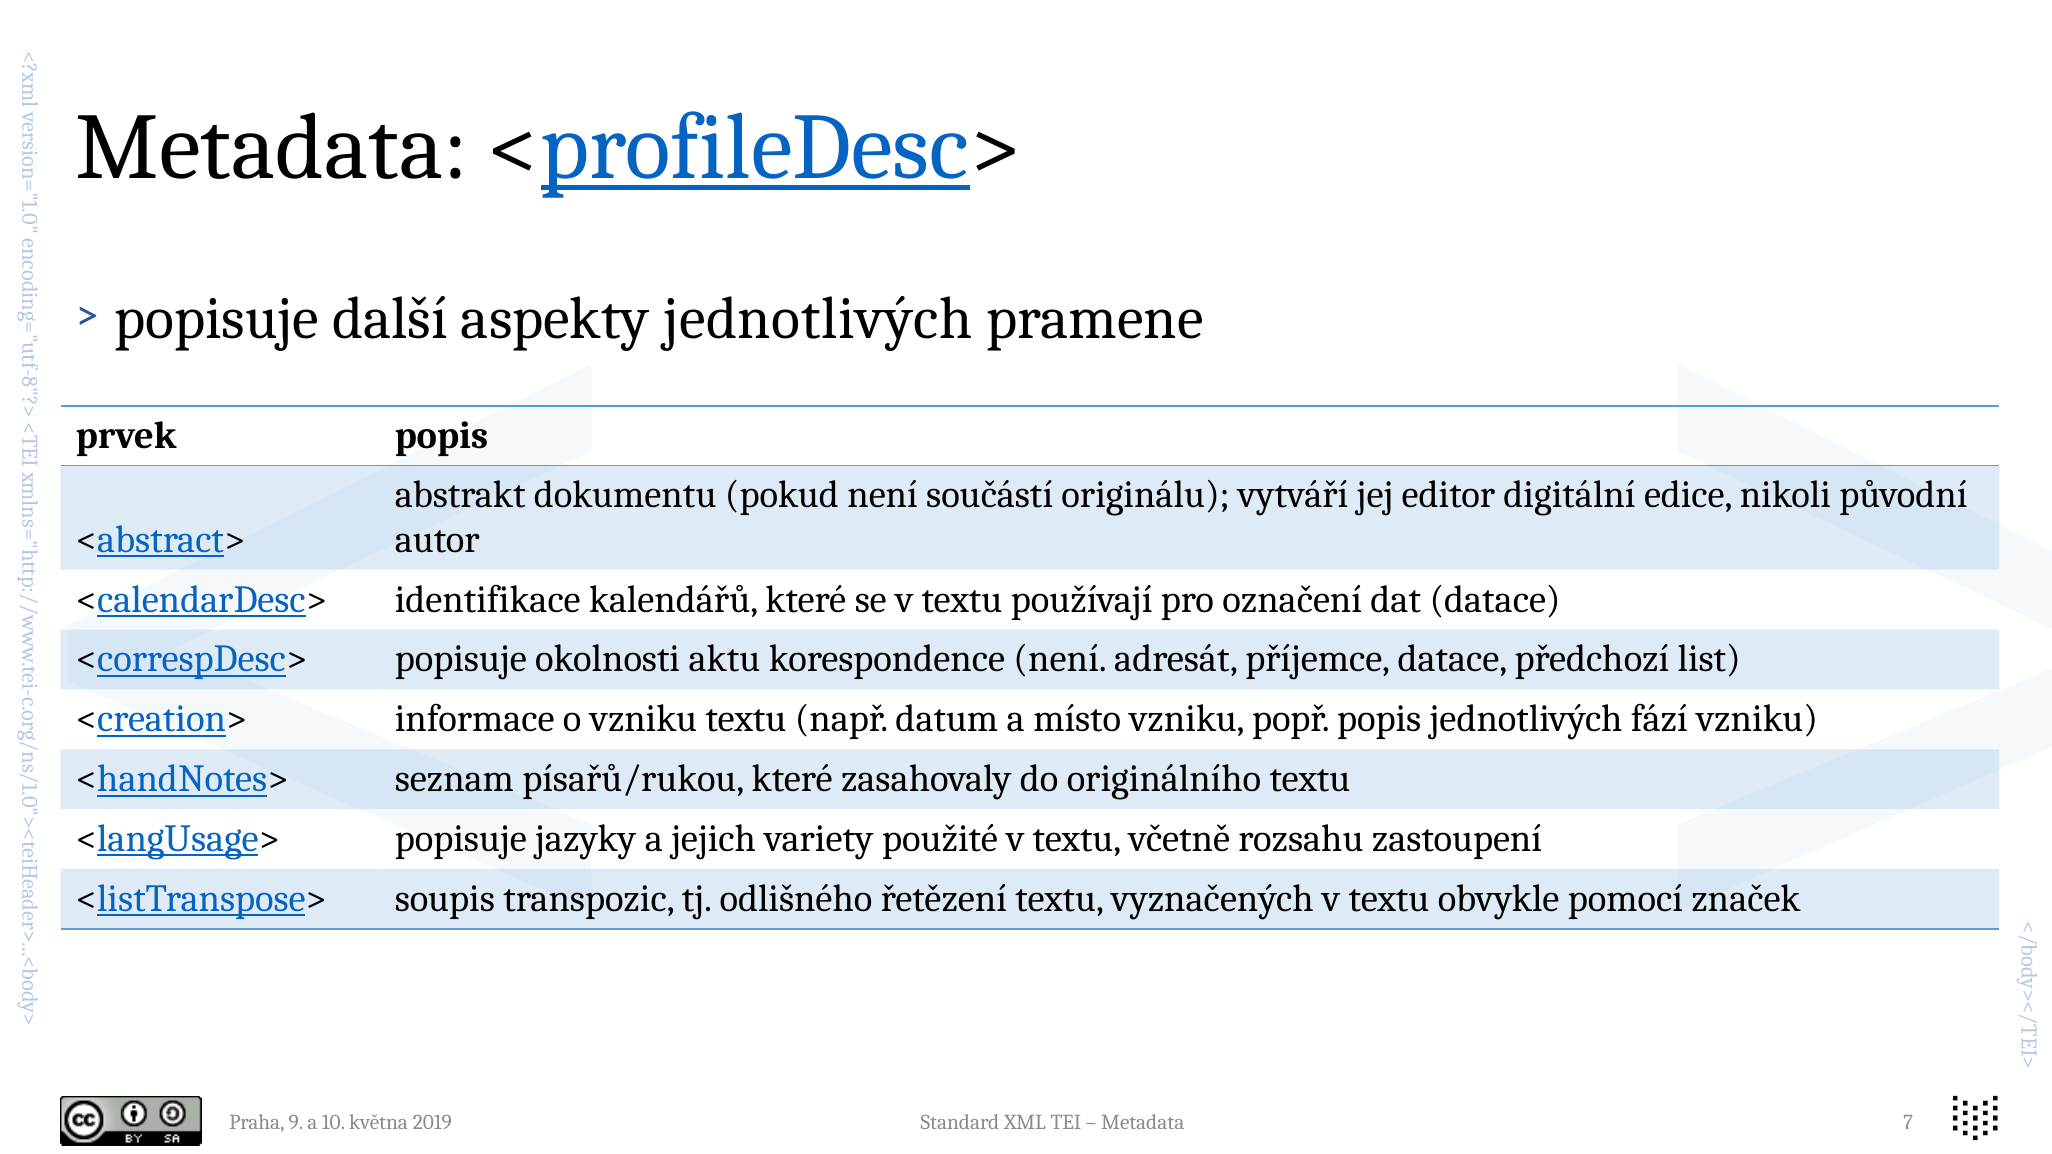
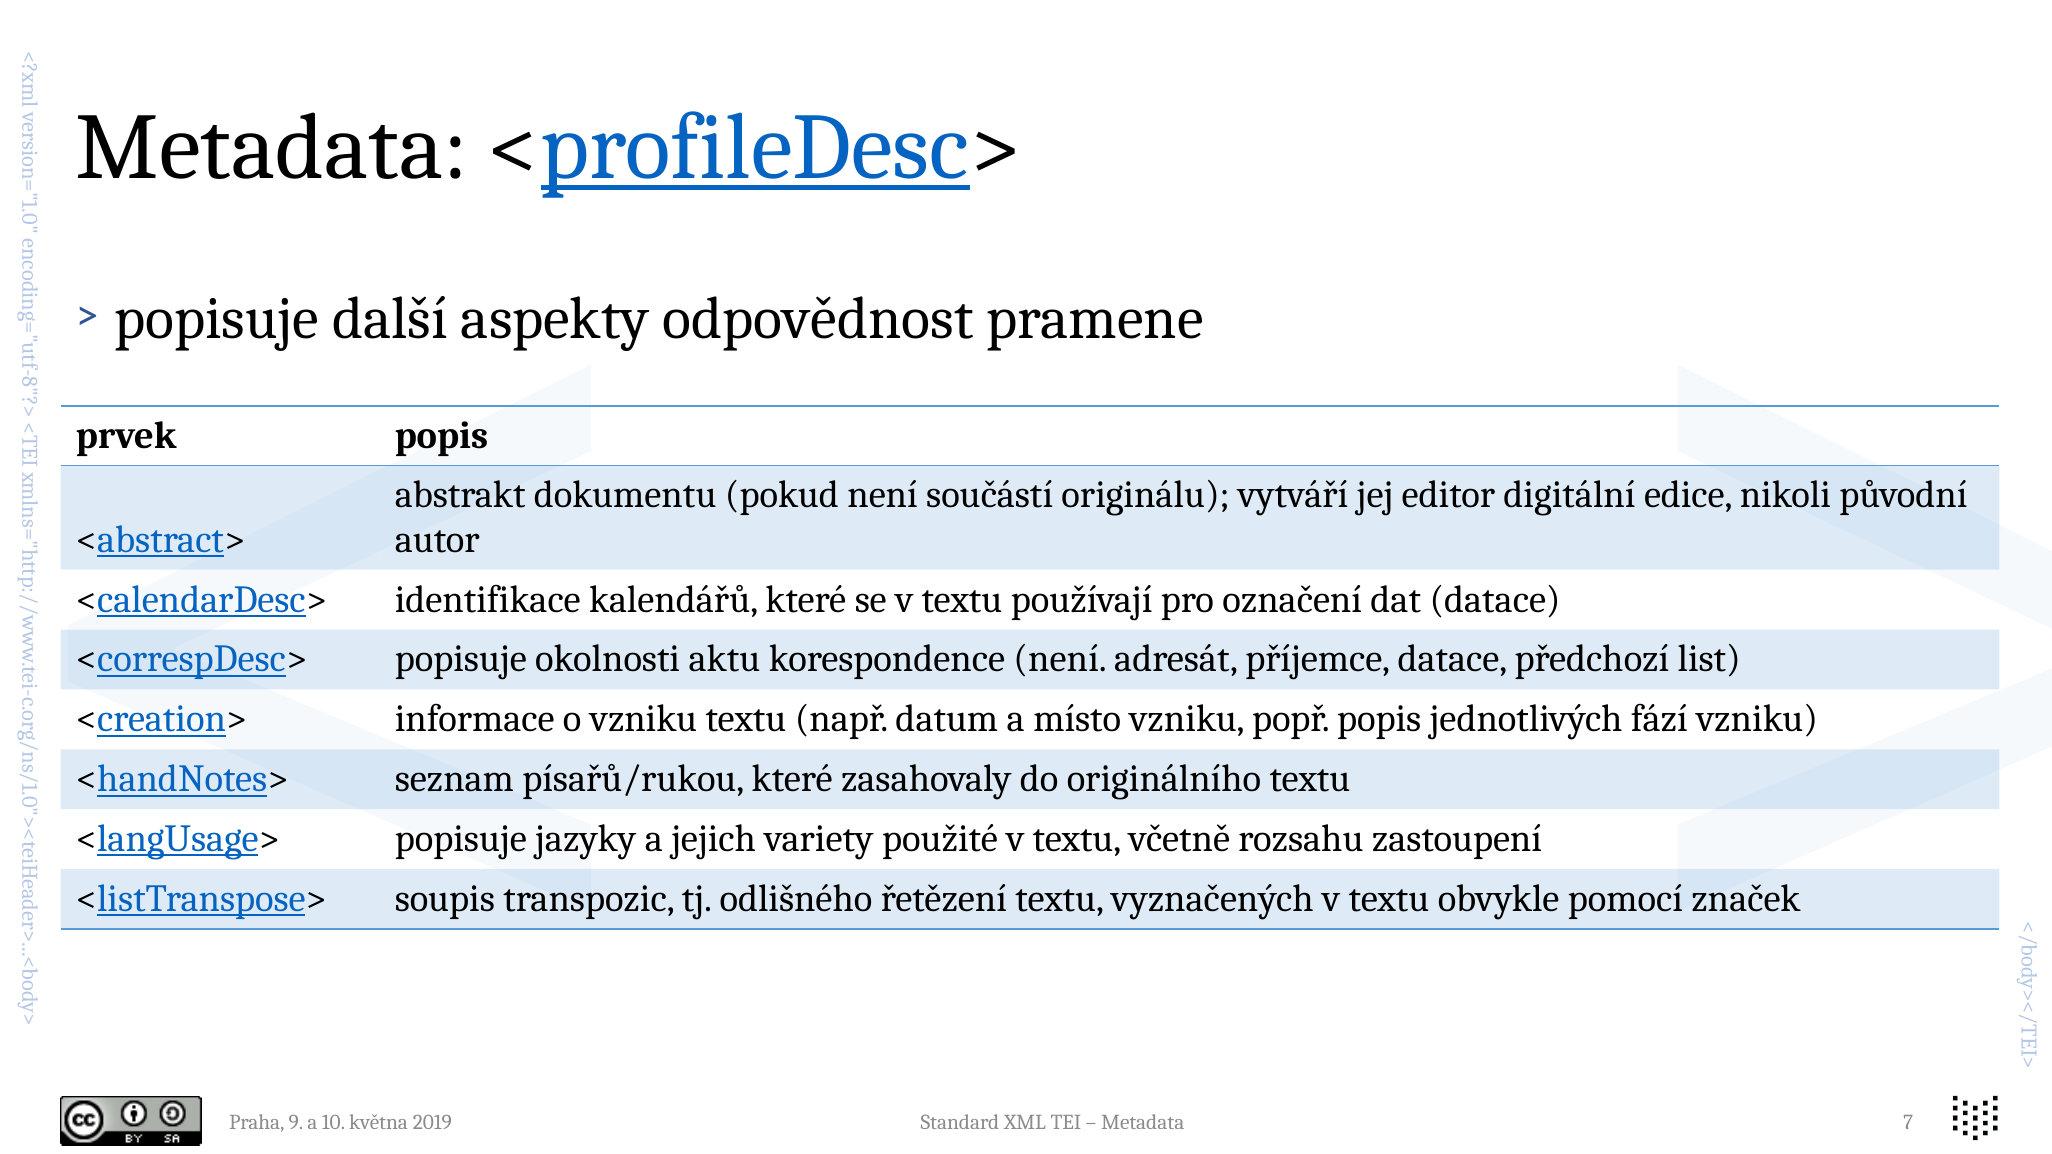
aspekty jednotlivých: jednotlivých -> odpovědnost (818, 318)
